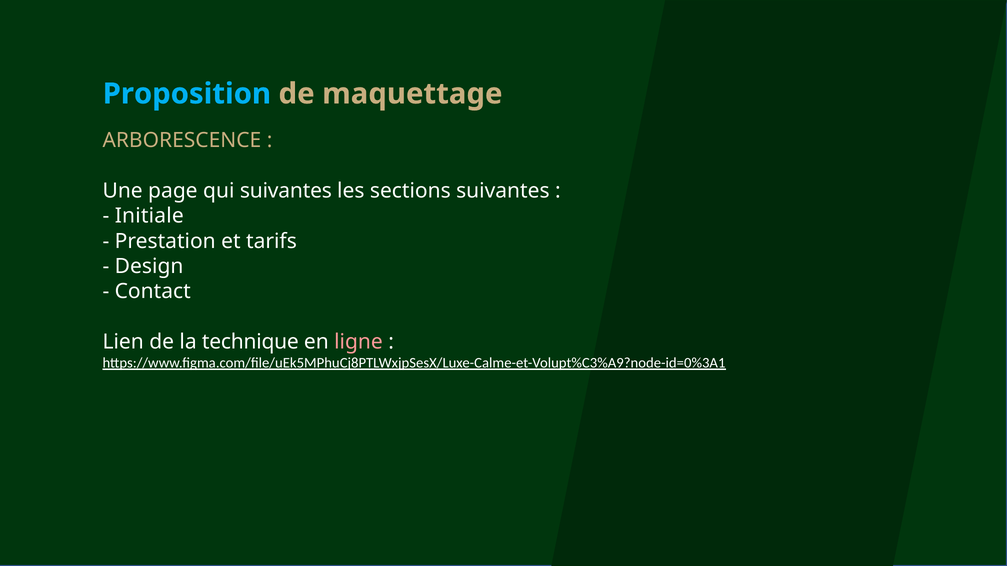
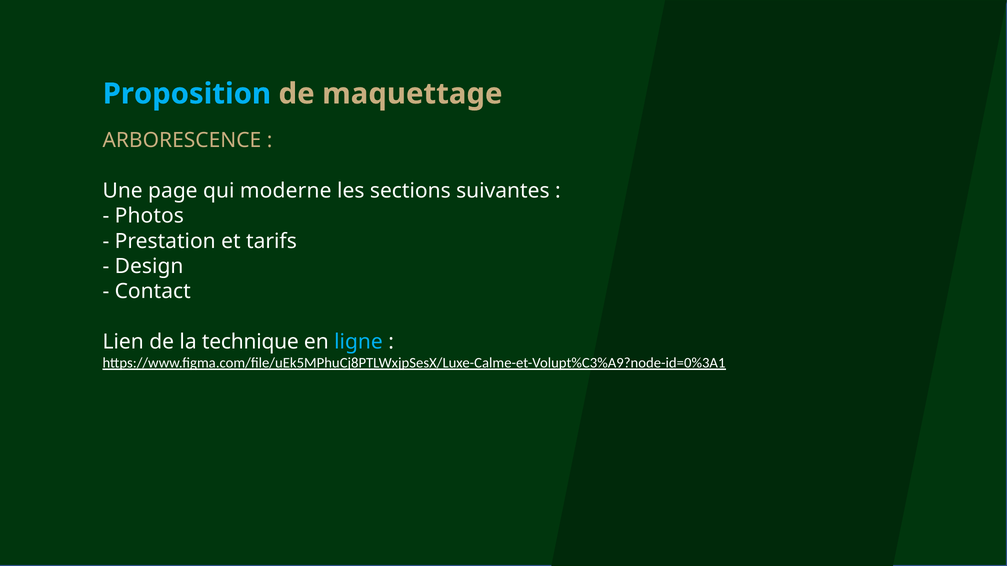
qui suivantes: suivantes -> moderne (286, 191)
Initiale: Initiale -> Photos (149, 216)
ligne colour: pink -> light blue (358, 342)
